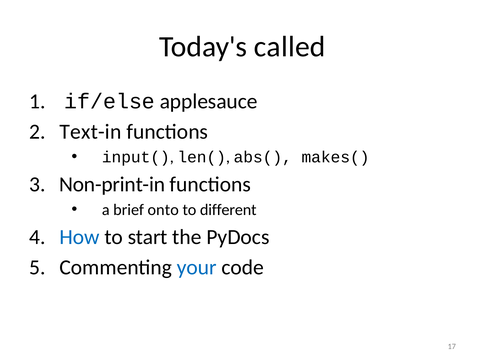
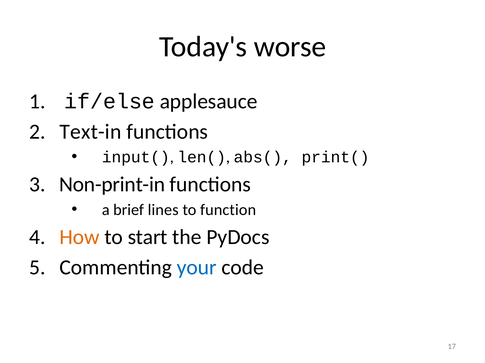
called: called -> worse (290, 47)
makes(: makes( -> print( (335, 157)
onto: onto -> lines (163, 210)
different: different -> function (228, 210)
How colour: blue -> orange (79, 238)
